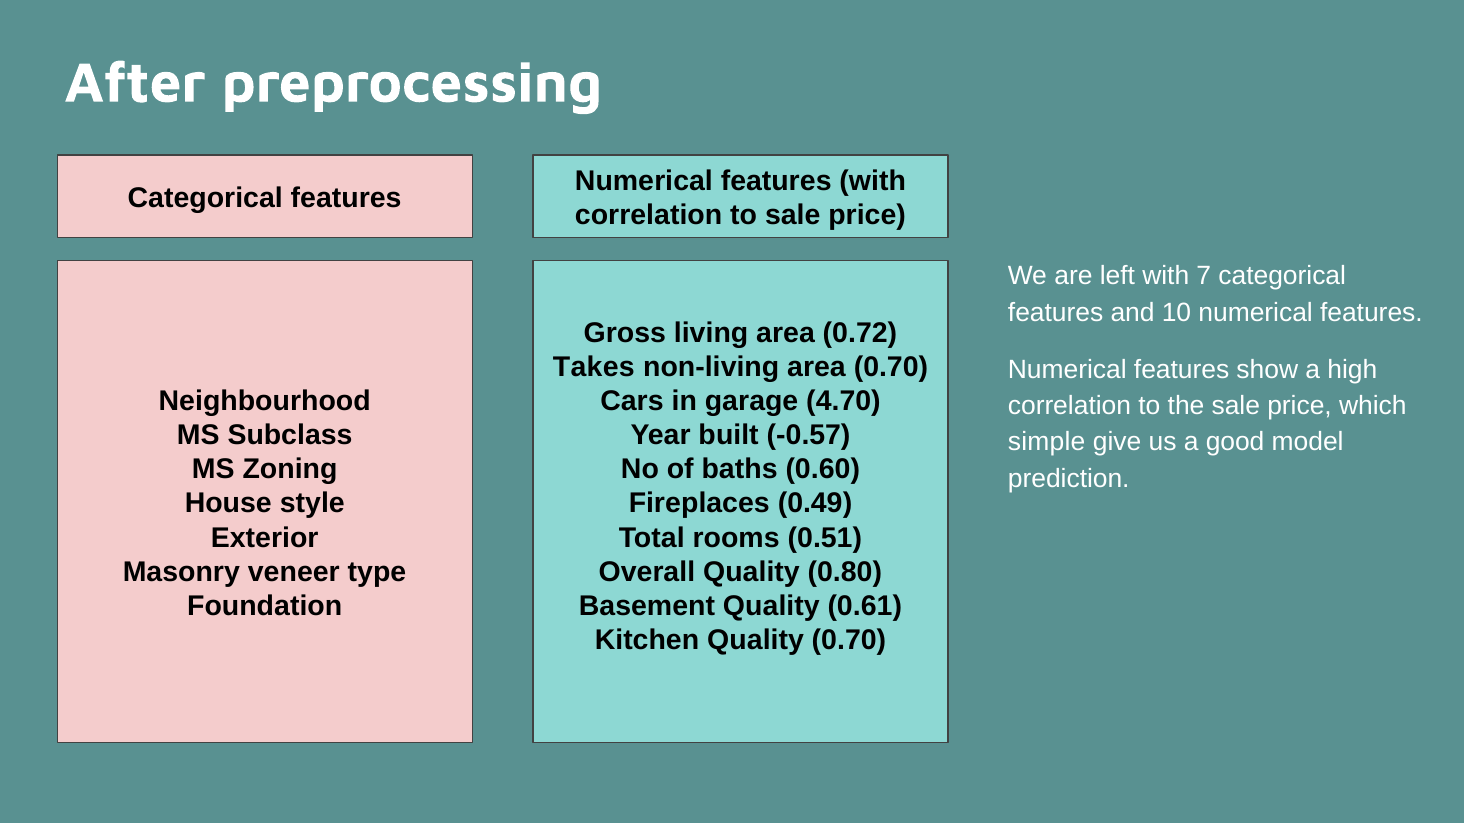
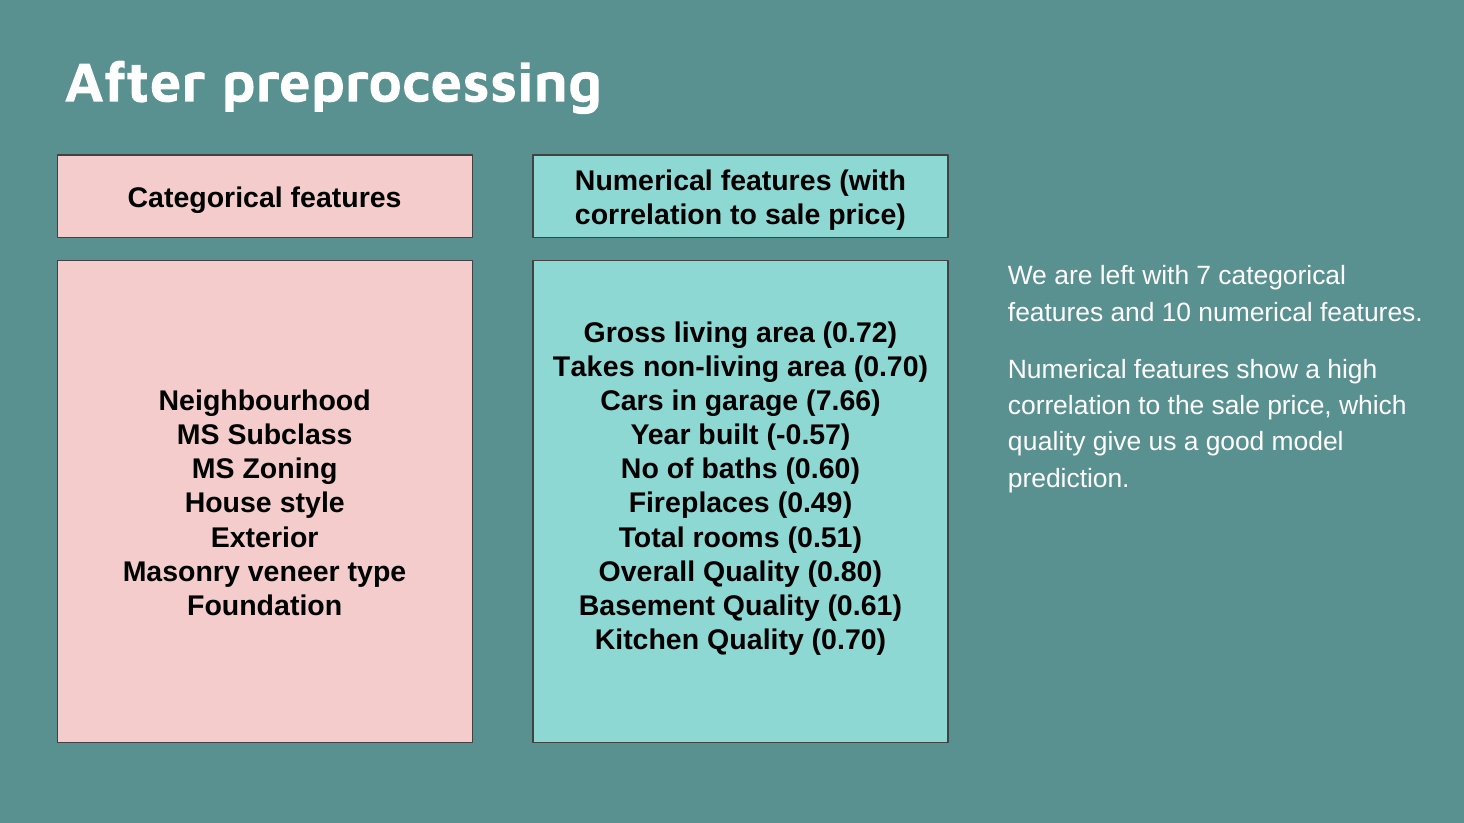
4.70: 4.70 -> 7.66 (843, 401)
simple: simple -> quality (1047, 443)
